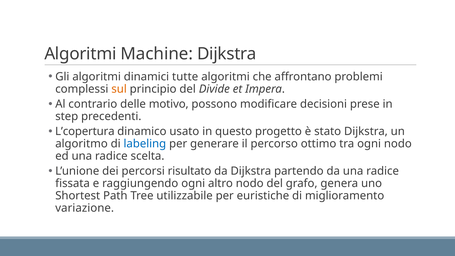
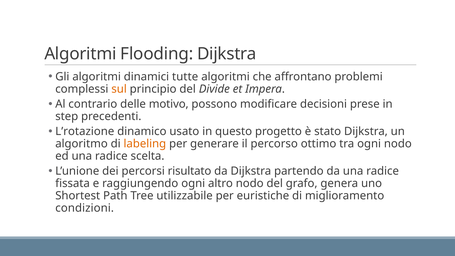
Machine: Machine -> Flooding (157, 54)
L’copertura: L’copertura -> L’rotazione (85, 131)
labeling colour: blue -> orange (145, 144)
variazione: variazione -> condizioni (85, 208)
